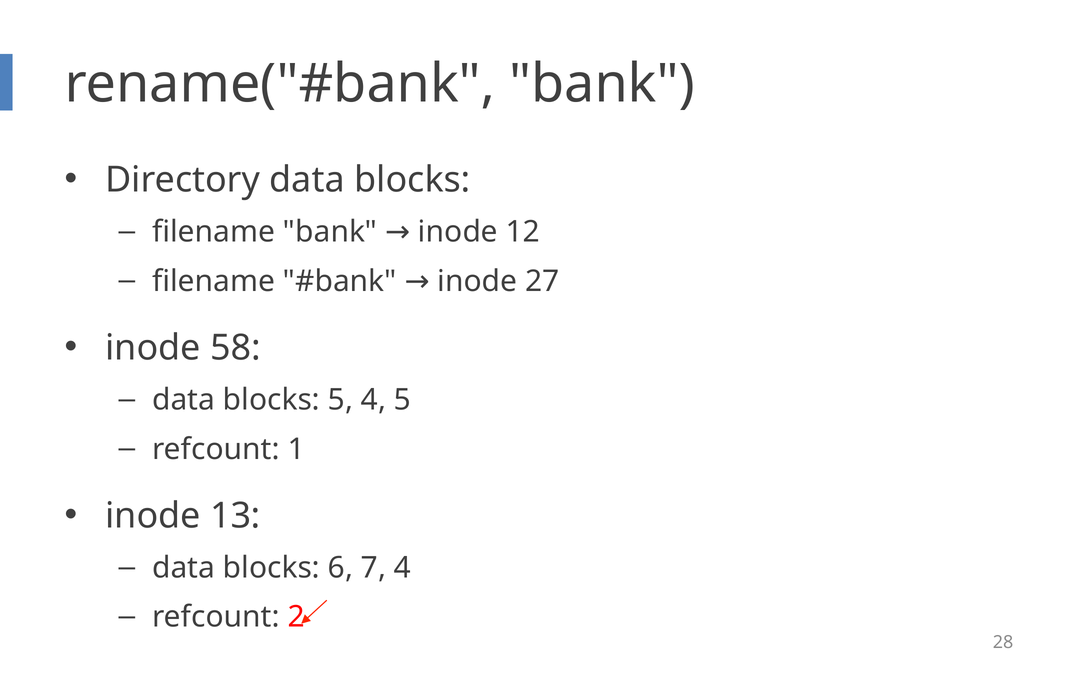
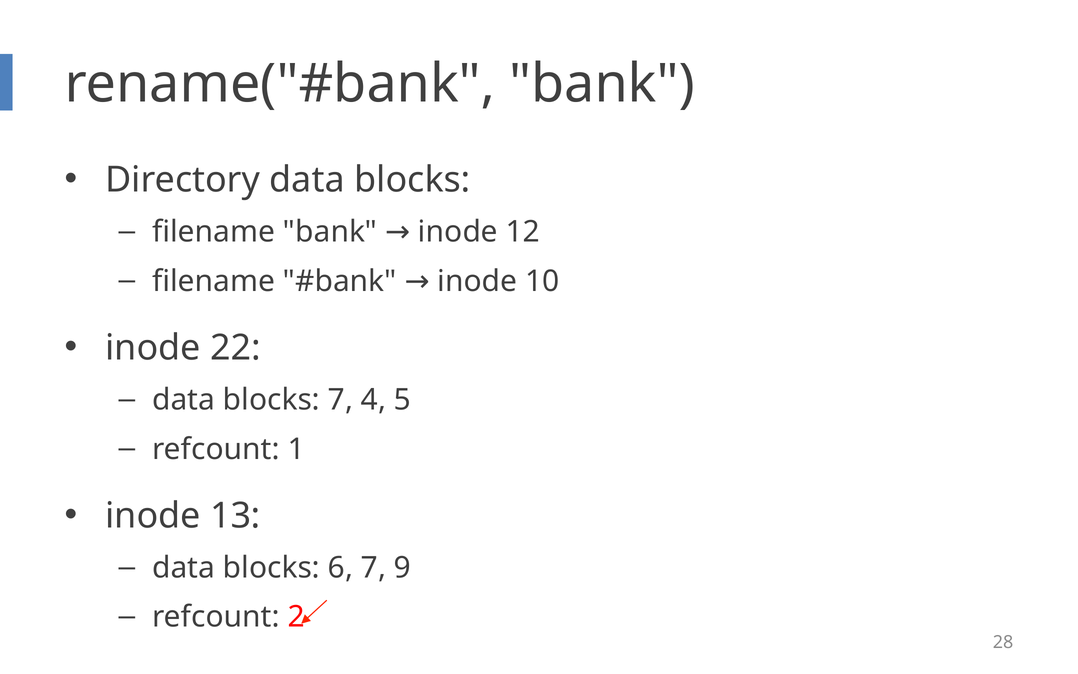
27: 27 -> 10 (542, 281)
58: 58 -> 22 (235, 348)
blocks 5: 5 -> 7 (340, 400)
7 4: 4 -> 9 (402, 568)
